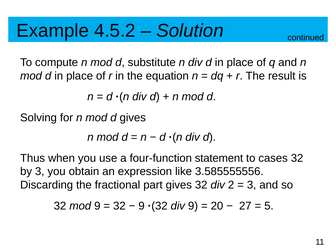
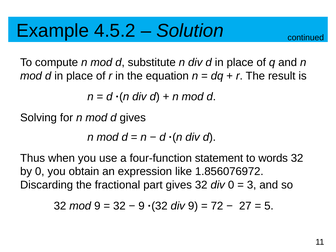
cases: cases -> words (273, 158)
by 3: 3 -> 0 (40, 172)
3.585555556: 3.585555556 -> 1.856076972 (229, 172)
div 2: 2 -> 0 (231, 185)
20: 20 -> 72 (217, 206)
